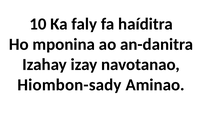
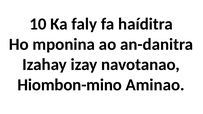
Hiombon-sady: Hiombon-sady -> Hiombon-mino (70, 85)
